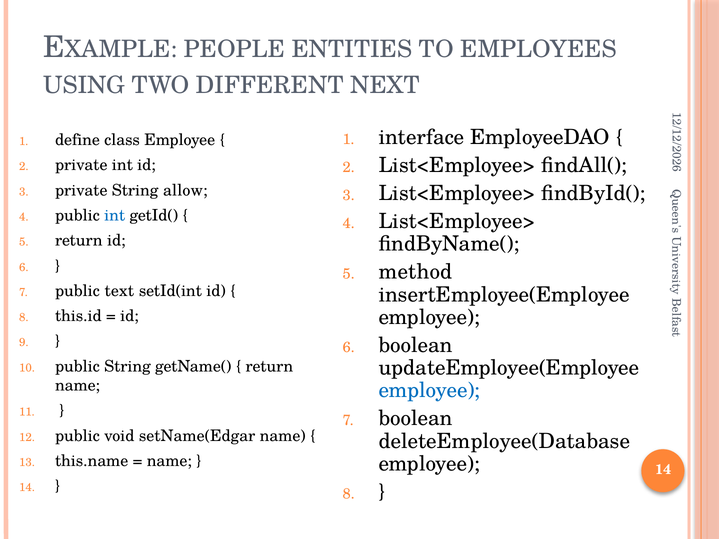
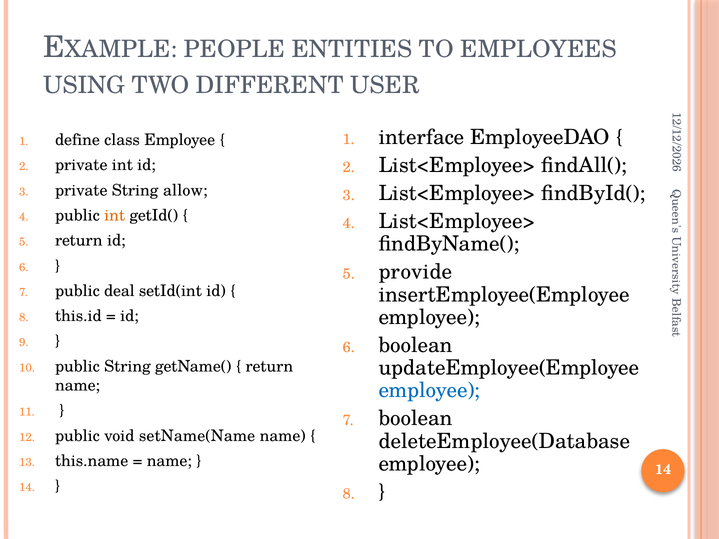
NEXT: NEXT -> USER (385, 86)
int colour: blue -> orange (115, 216)
method: method -> provide (415, 272)
text: text -> deal (119, 291)
setName(Edgar: setName(Edgar -> setName(Name (197, 436)
